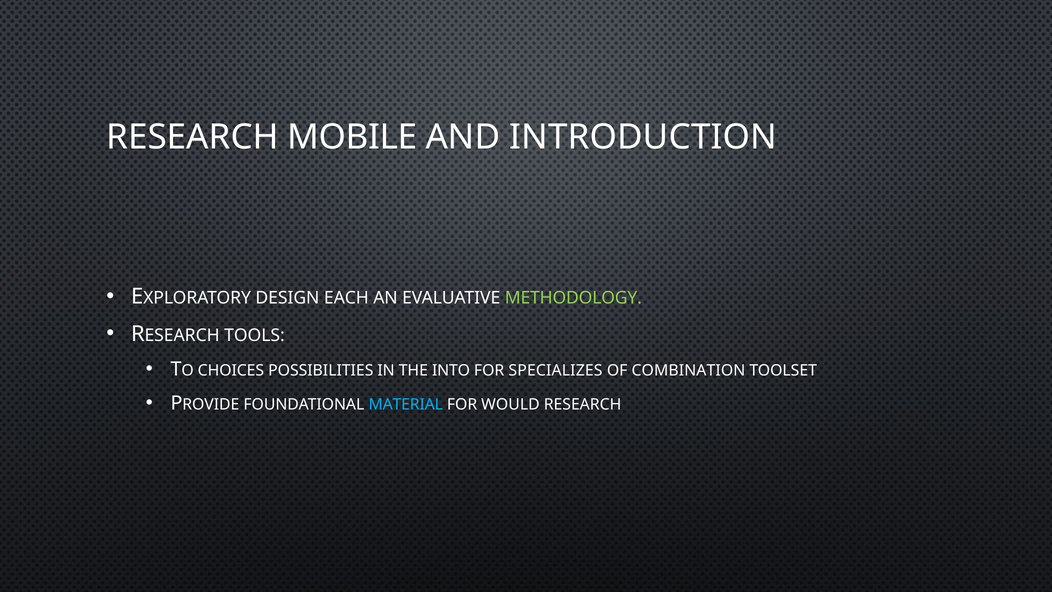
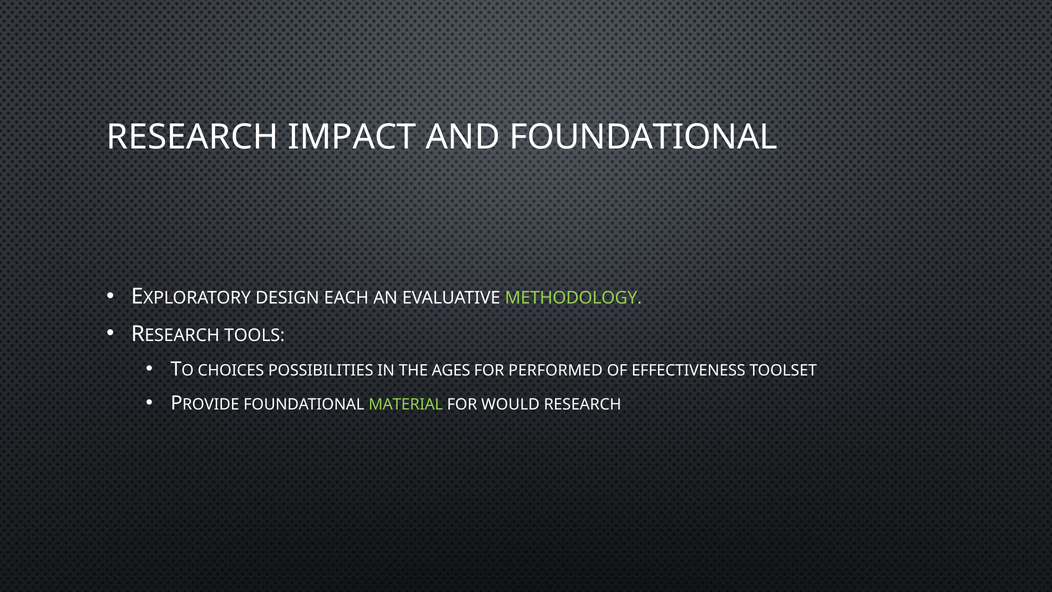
MOBILE: MOBILE -> IMPACT (352, 137)
AND INTRODUCTION: INTRODUCTION -> FOUNDATIONAL (643, 137)
INTO: INTO -> AGES (451, 370)
SPECIALIZES: SPECIALIZES -> PERFORMED (556, 370)
COMBINATION: COMBINATION -> EFFECTIVENESS (688, 370)
MATERIAL colour: light blue -> light green (406, 405)
